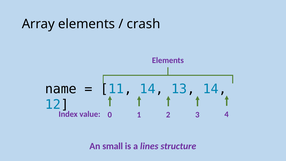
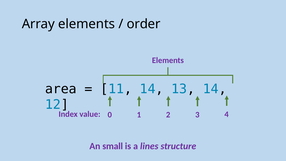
crash: crash -> order (144, 24)
name: name -> area (61, 89)
